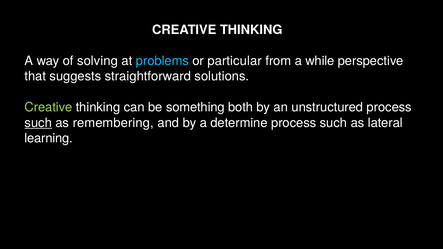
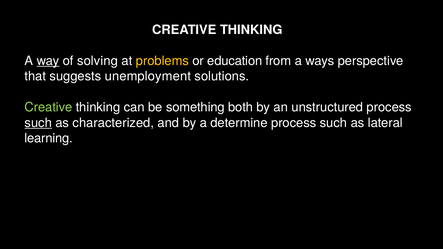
way underline: none -> present (48, 61)
problems colour: light blue -> yellow (162, 61)
particular: particular -> education (235, 61)
while: while -> ways (320, 61)
straightforward: straightforward -> unemployment (148, 76)
remembering: remembering -> characterized (113, 123)
